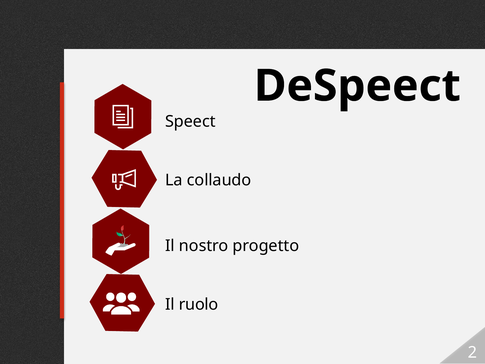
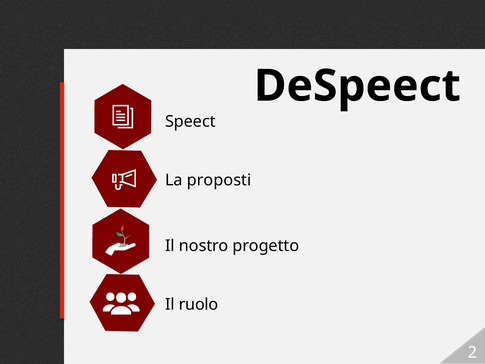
collaudo: collaudo -> proposti (219, 180)
